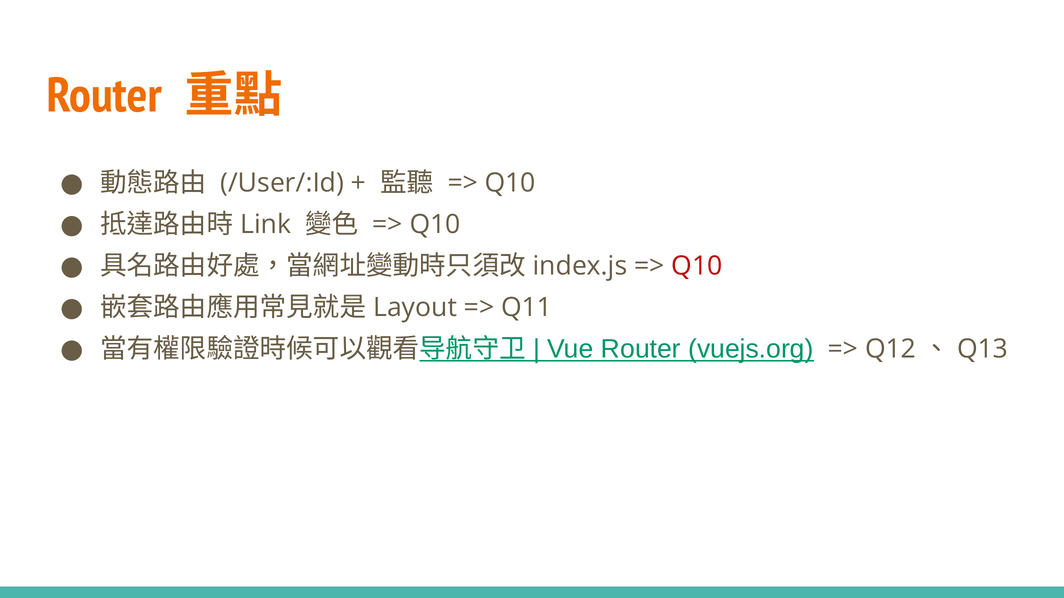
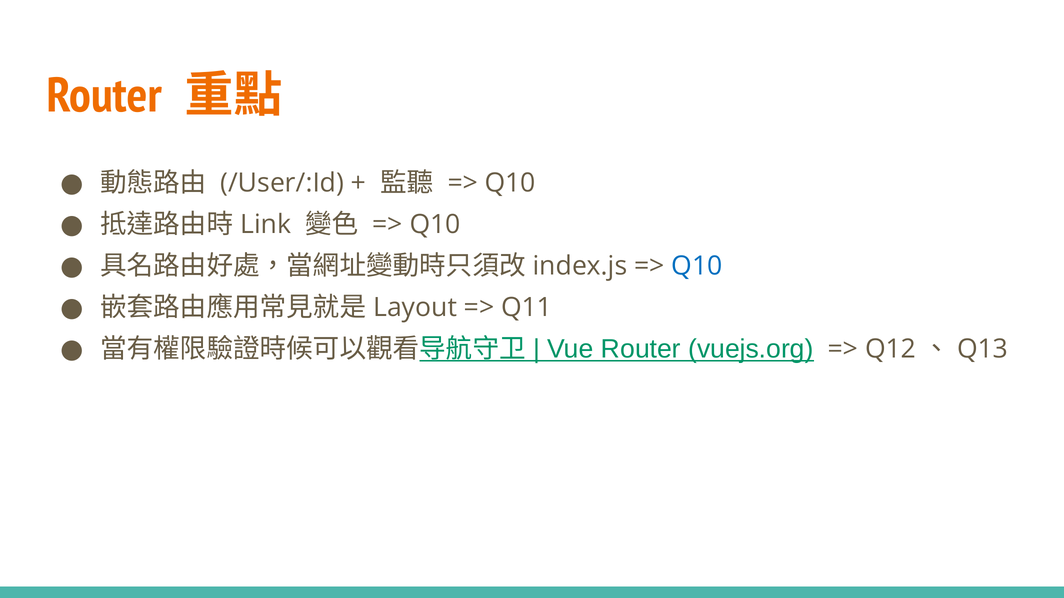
Q10 colour: red -> blue (697, 266)
